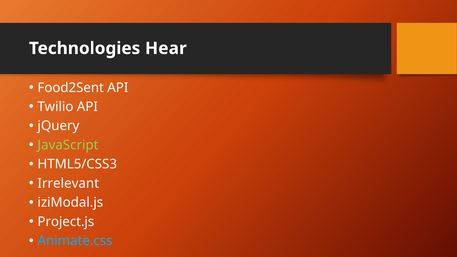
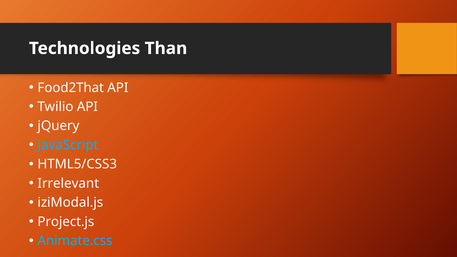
Hear: Hear -> Than (166, 48)
Food2Sent: Food2Sent -> Food2That (71, 88)
JavaScript colour: light green -> light blue (68, 145)
